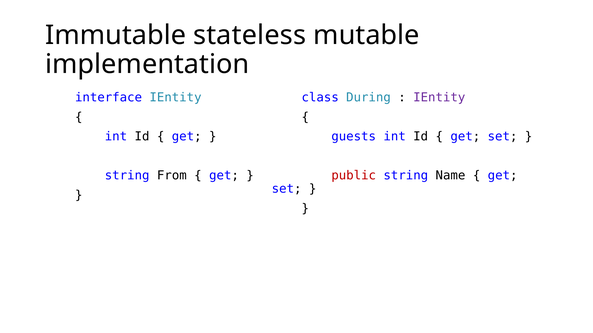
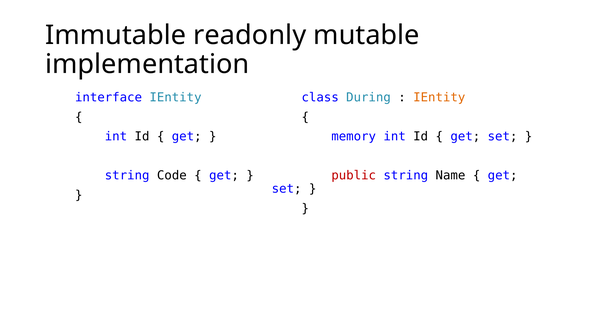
stateless: stateless -> readonly (250, 35)
IEntity colour: purple -> orange (439, 98)
guests: guests -> memory (354, 137)
From: From -> Code (172, 176)
